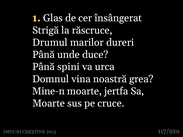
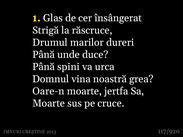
Mine-n: Mine-n -> Oare-n (48, 91)
